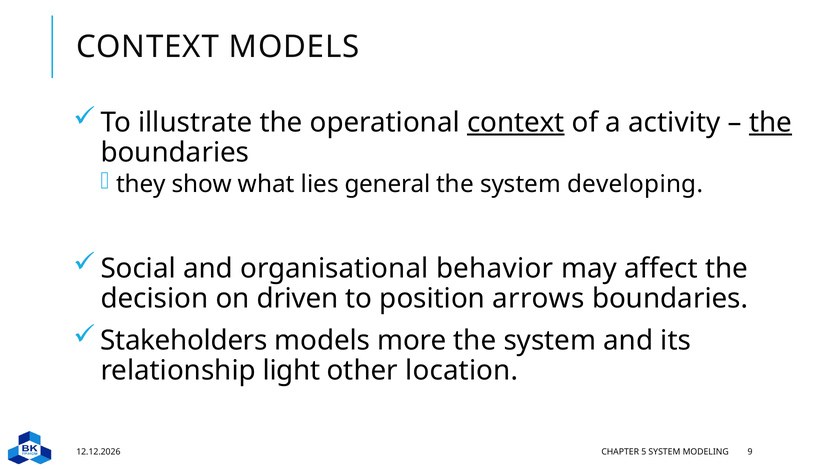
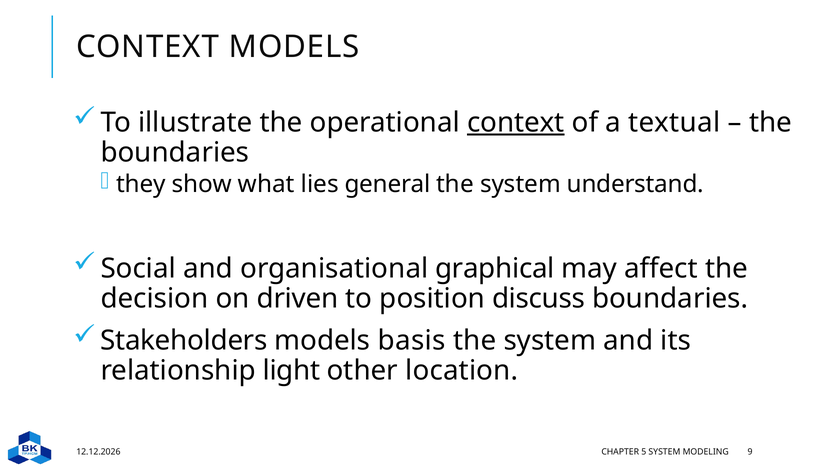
activity: activity -> textual (674, 122)
the underline: present -> none (770, 122)
developing: developing -> understand (635, 184)
behavior: behavior -> graphical (495, 268)
arrows: arrows -> discuss (539, 298)
more: more -> basis (412, 341)
